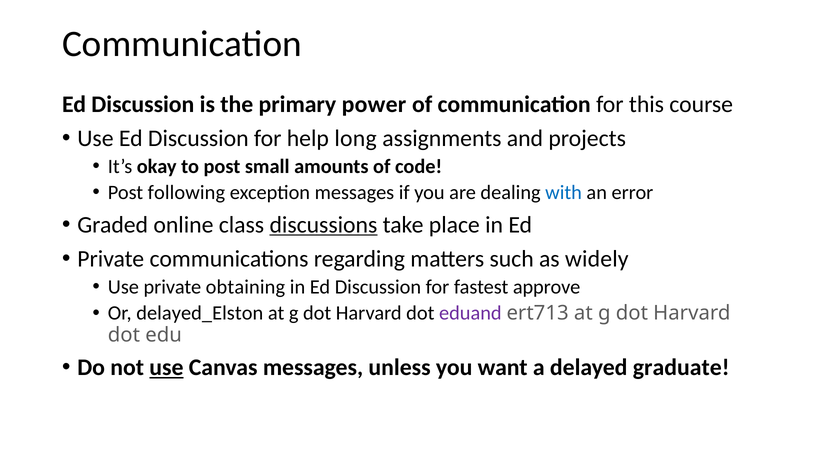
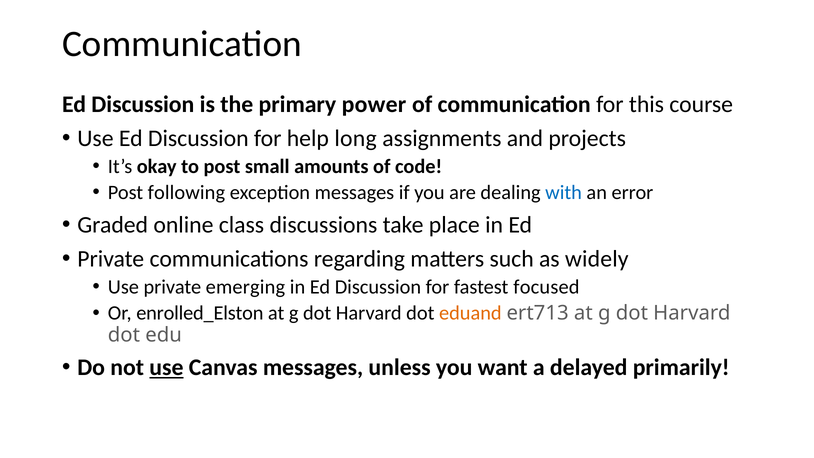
discussions underline: present -> none (323, 225)
obtaining: obtaining -> emerging (245, 287)
approve: approve -> focused (546, 287)
delayed_Elston: delayed_Elston -> enrolled_Elston (200, 313)
eduand colour: purple -> orange (470, 313)
graduate: graduate -> primarily (681, 367)
